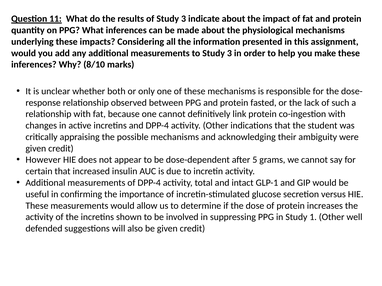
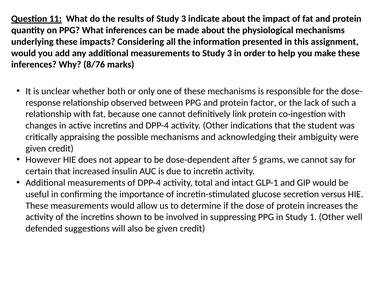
8/10: 8/10 -> 8/76 (94, 65)
fasted: fasted -> factor (263, 103)
